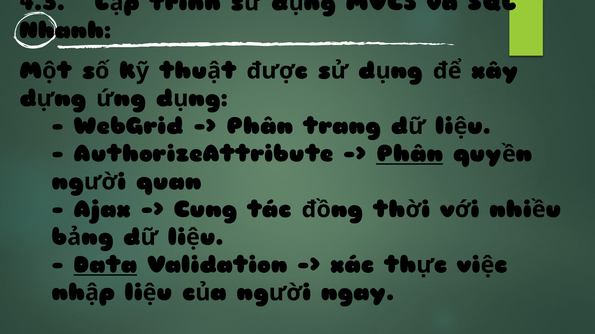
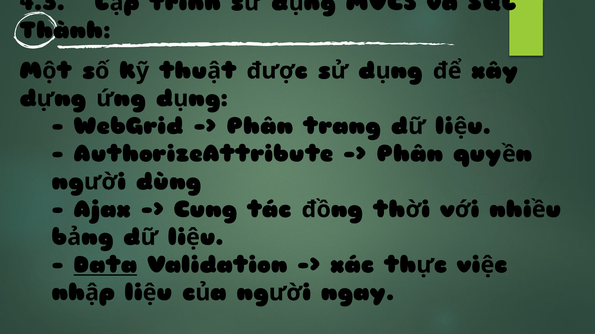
Nhanh: Nhanh -> Thành (65, 30)
Phân underline: present -> none (410, 154)
quan: quan -> dùng (169, 182)
